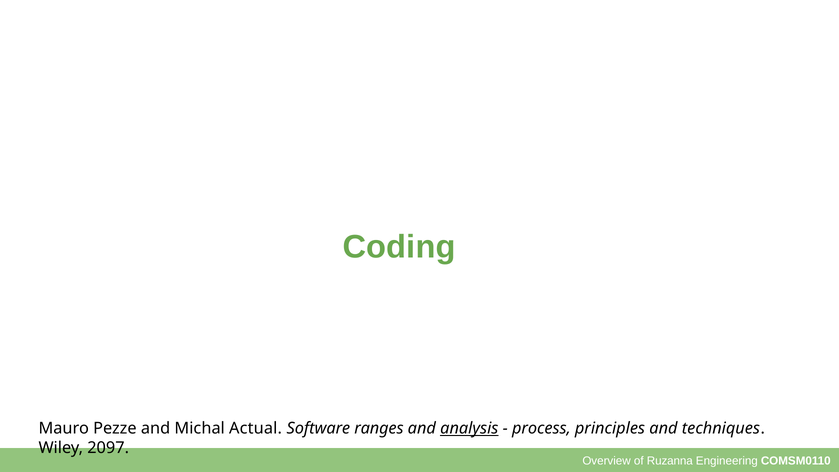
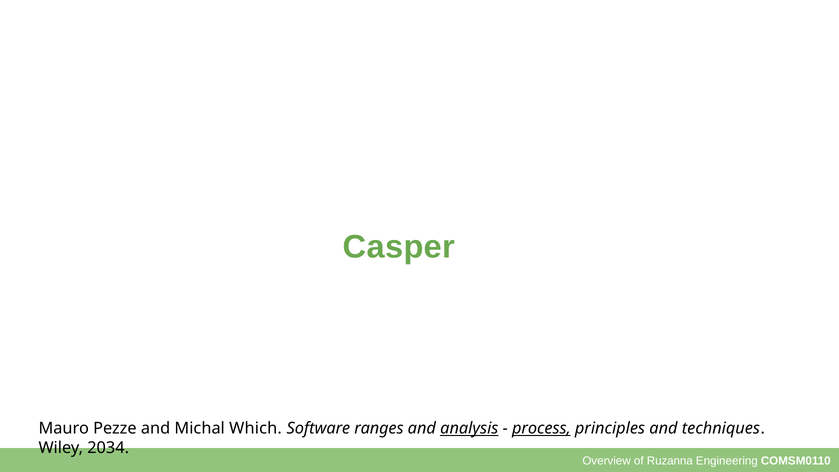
Coding: Coding -> Casper (399, 247)
Actual: Actual -> Which (256, 428)
process underline: none -> present (541, 428)
2097: 2097 -> 2034 (108, 448)
